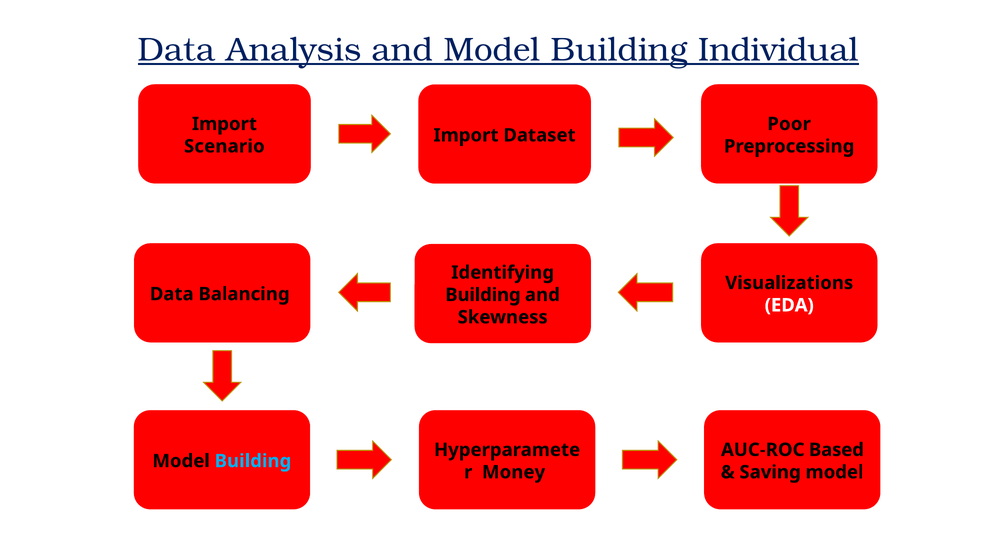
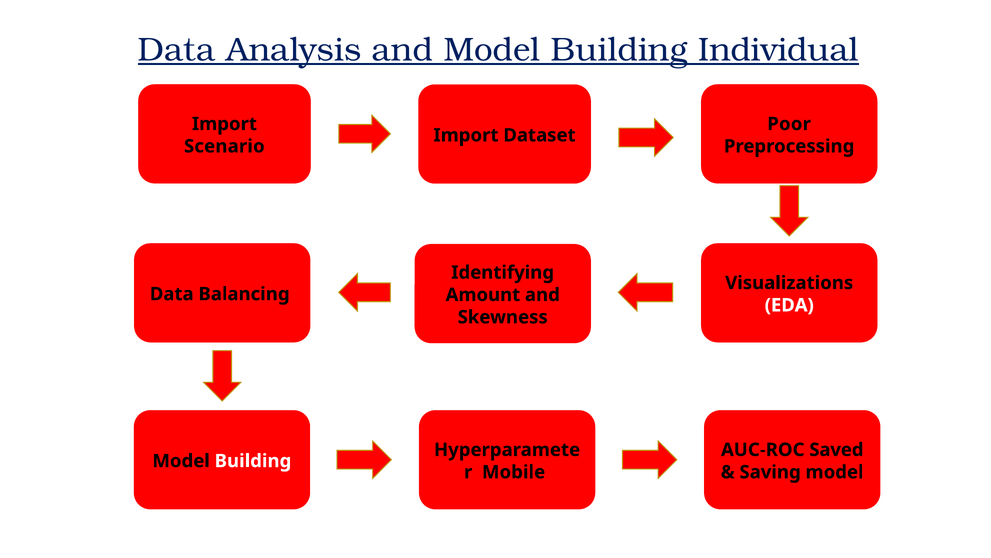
Building: Building -> Amount (483, 295)
Based: Based -> Saved (836, 449)
Building colour: light blue -> white (253, 461)
Money: Money -> Mobile (514, 472)
